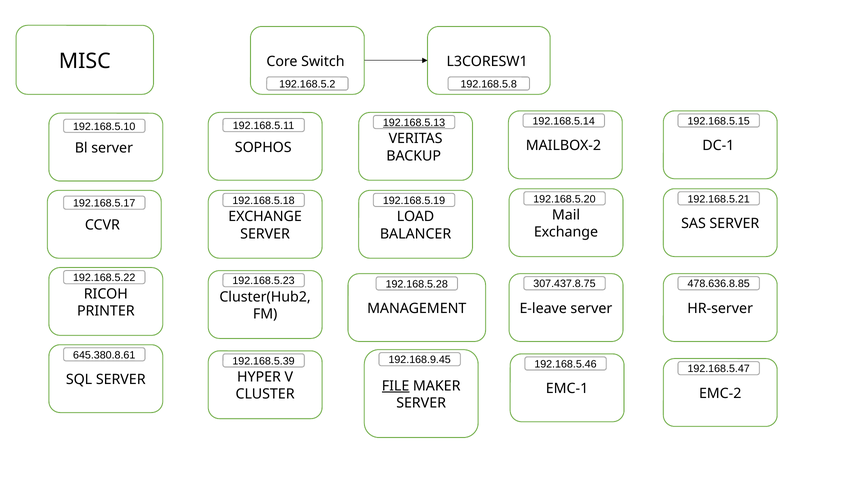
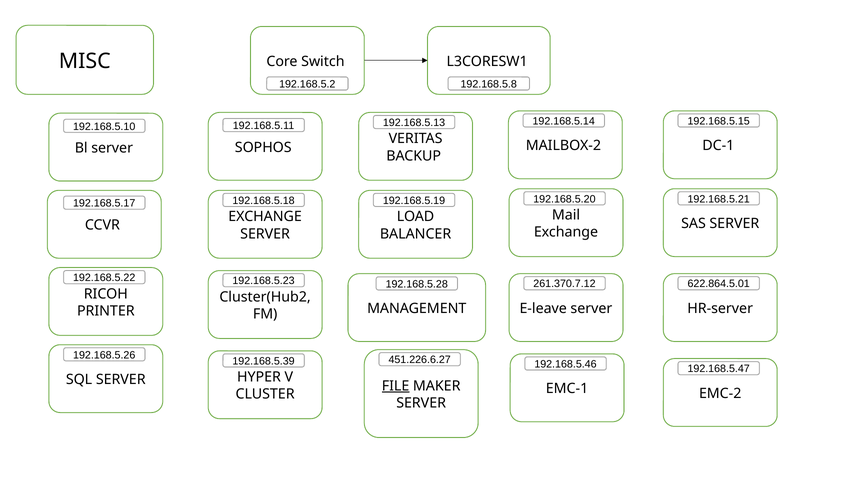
192.168.5.13 underline: present -> none (414, 123)
307.437.8.75: 307.437.8.75 -> 261.370.7.12 (564, 284)
478.636.8.85: 478.636.8.85 -> 622.864.5.01 (719, 284)
645.380.8.61: 645.380.8.61 -> 192.168.5.26 (104, 355)
192.168.9.45: 192.168.9.45 -> 451.226.6.27 (420, 360)
